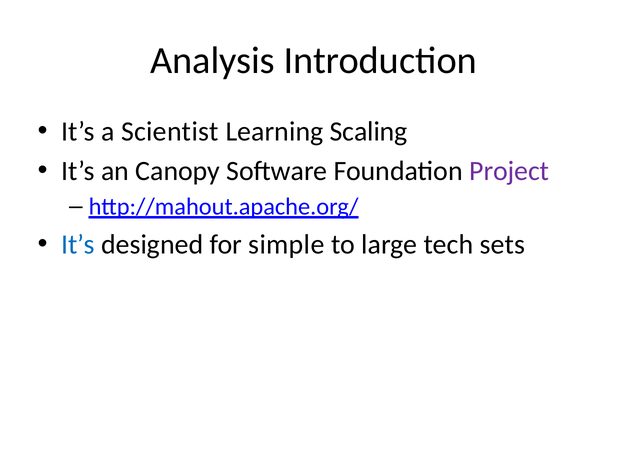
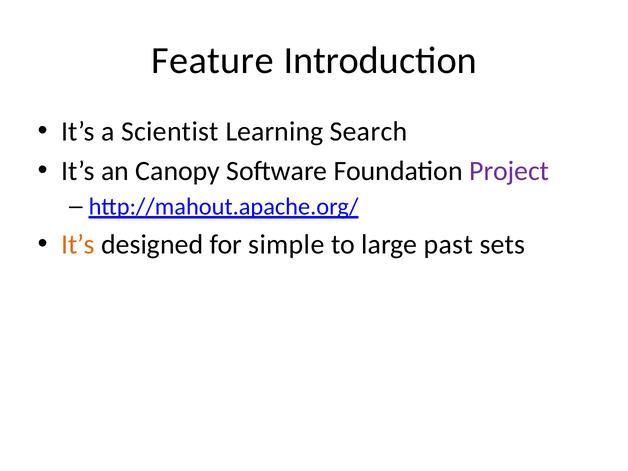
Analysis: Analysis -> Feature (212, 61)
Scaling: Scaling -> Search (368, 132)
It’s colour: blue -> orange (78, 245)
tech: tech -> past (448, 245)
